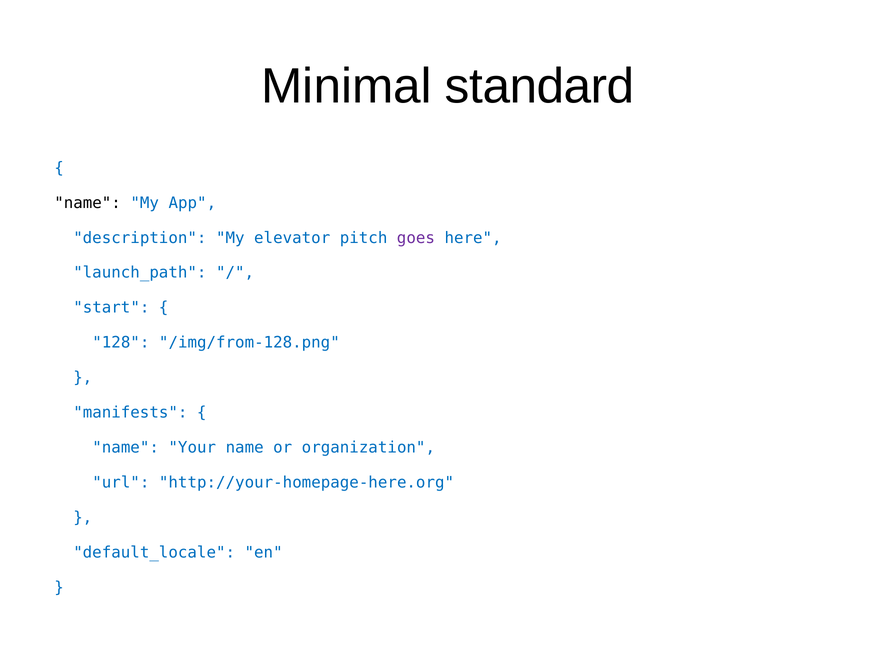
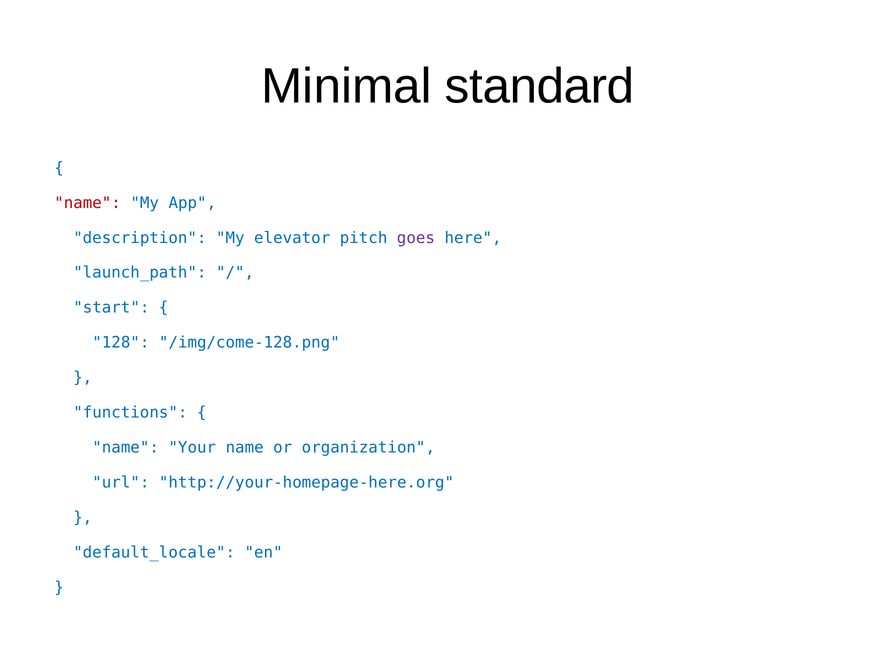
name colour: black -> red (88, 203)
/img/from-128.png: /img/from-128.png -> /img/come-128.png (249, 342)
manifests: manifests -> functions (130, 412)
